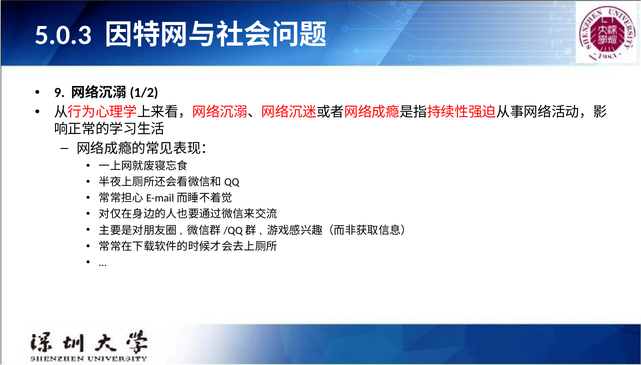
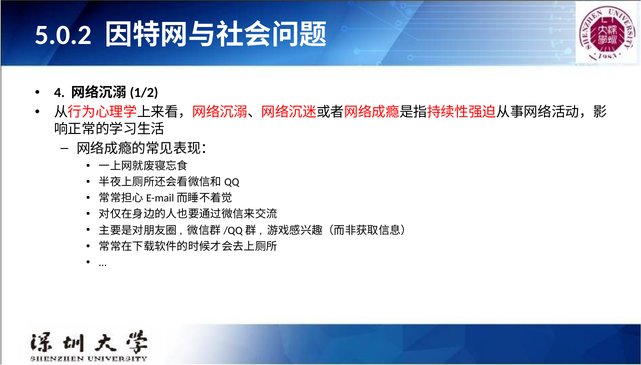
5.0.3: 5.0.3 -> 5.0.2 (63, 35)
9: 9 -> 4 (59, 93)
